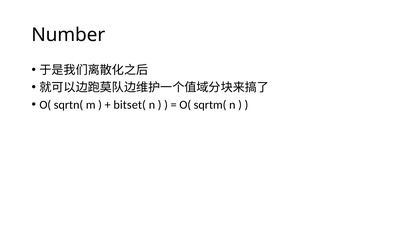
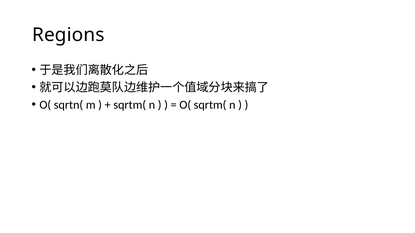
Number: Number -> Regions (68, 35)
bitset(: bitset( -> sqrtm( (130, 105)
